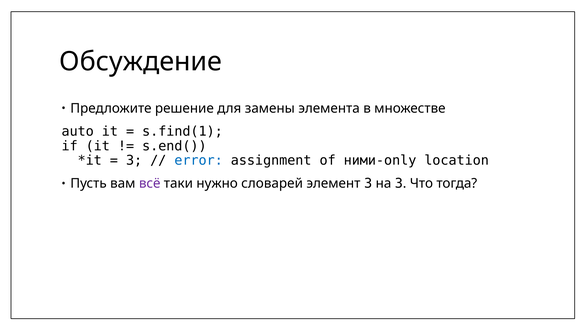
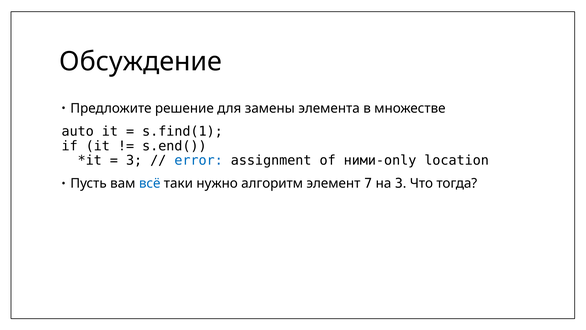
всё colour: purple -> blue (150, 183)
словарей: словарей -> алгоритм (272, 183)
элемент 3: 3 -> 7 (368, 183)
